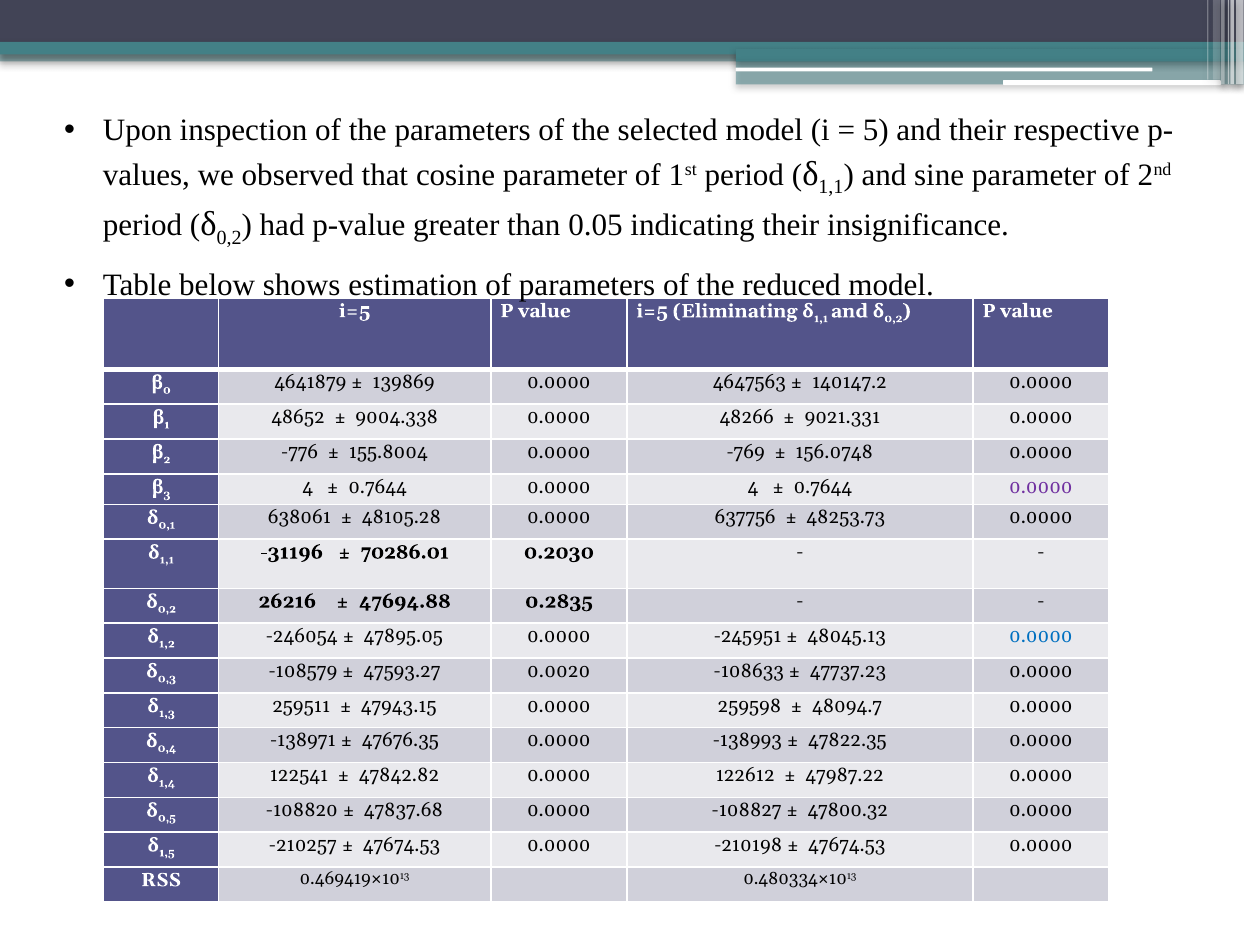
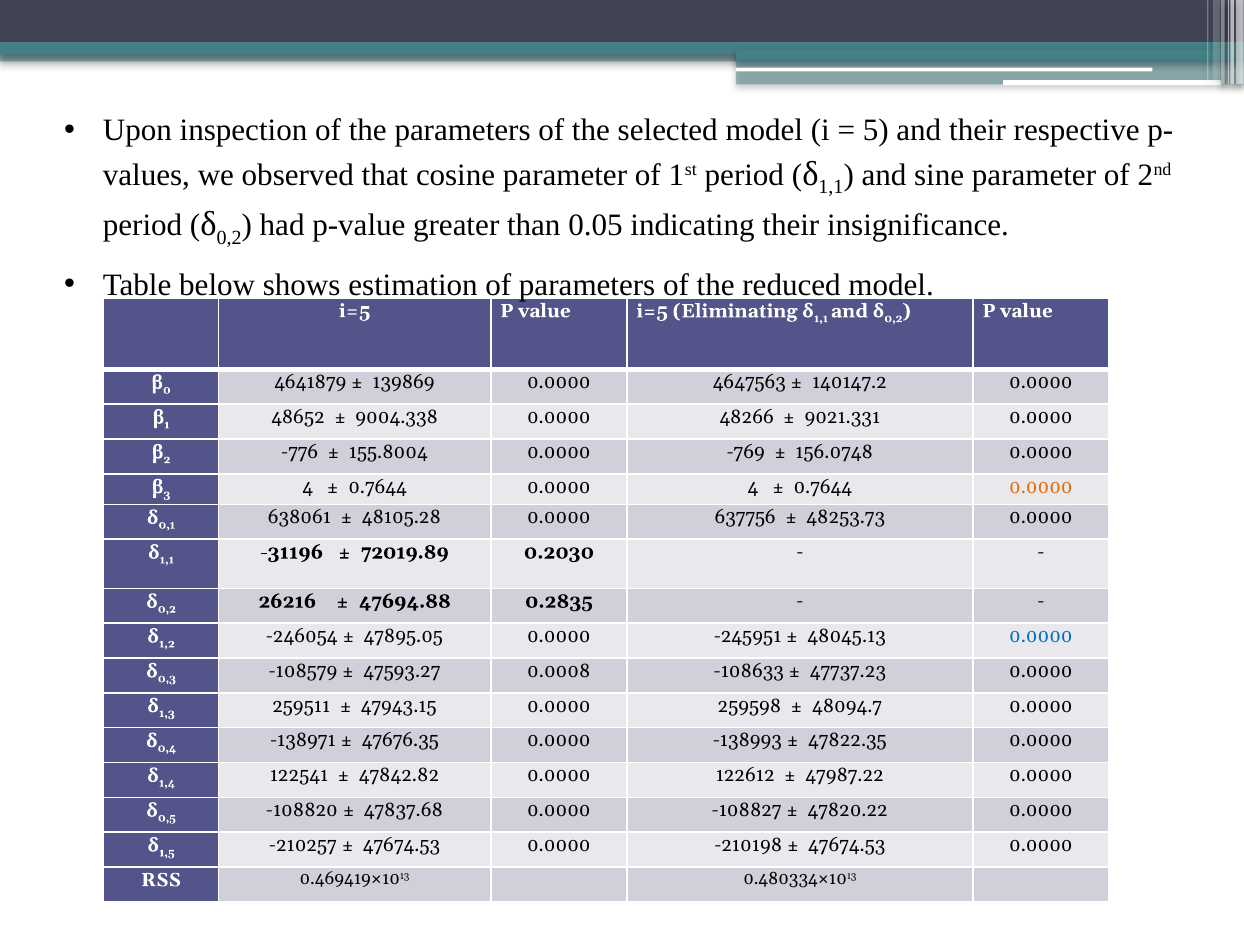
0.0000 colour: purple -> orange (1041, 487)
70286.01: 70286.01 -> 72019.89 (405, 552)
0.0020: 0.0020 -> 0.0008 (559, 671)
47800.32: 47800.32 -> 47820.22 (848, 810)
